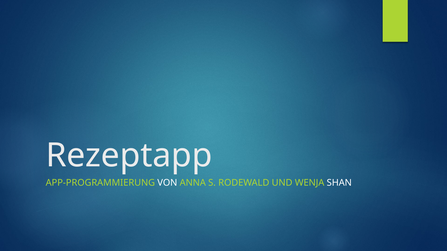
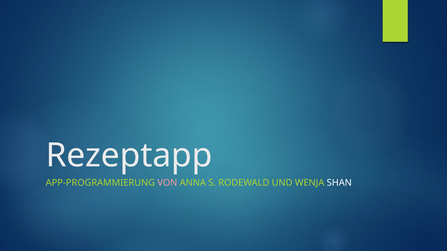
VON colour: white -> pink (167, 183)
